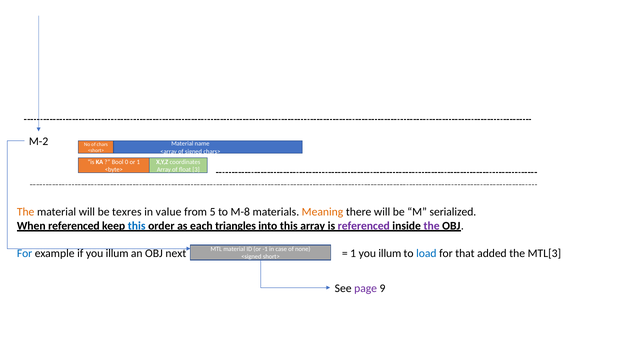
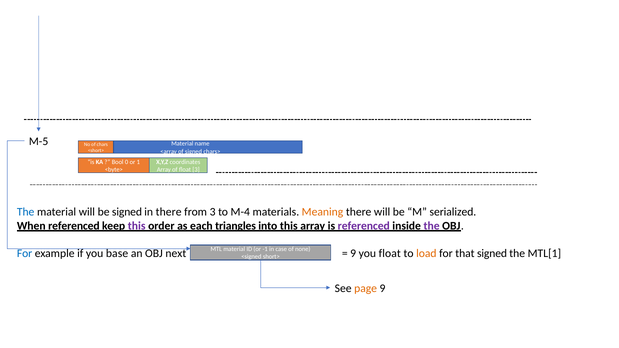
M-2: M-2 -> M-5 (39, 141)
The colour: orange -> blue (26, 212)
be texres: texres -> signed (127, 212)
in value: value -> there (169, 212)
from 5: 5 -> 3 (213, 212)
M-8: M-8 -> M-4 (240, 212)
this colour: blue -> purple (137, 226)
if you illum: illum -> base (117, 254)
1: 1 -> 9 (353, 254)
illum: illum -> float (390, 254)
load colour: blue -> orange (426, 254)
that added: added -> signed (492, 254)
MTL[3: MTL[3 -> MTL[1 (544, 254)
page colour: purple -> orange (366, 289)
